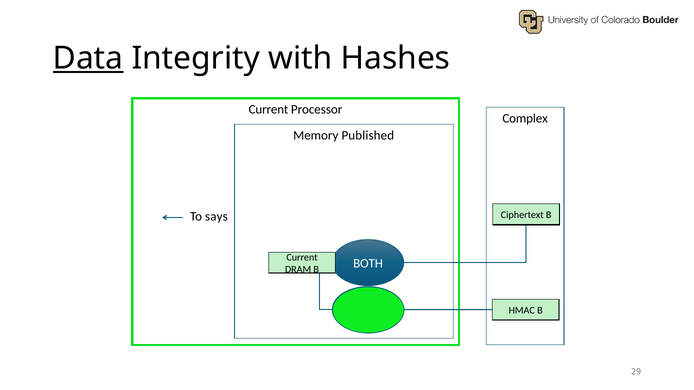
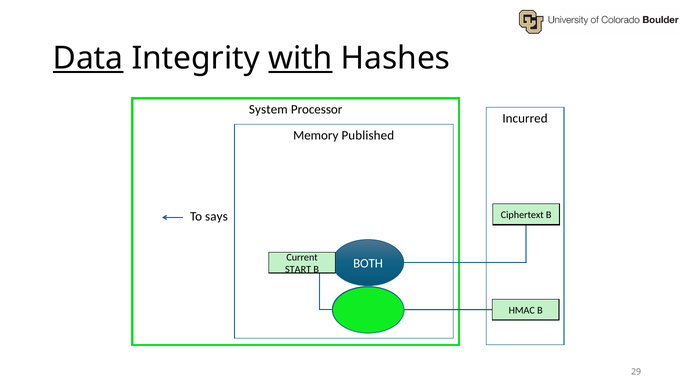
with underline: none -> present (300, 58)
Current: Current -> System (268, 110)
Complex: Complex -> Incurred (525, 119)
DRAM: DRAM -> START (298, 270)
